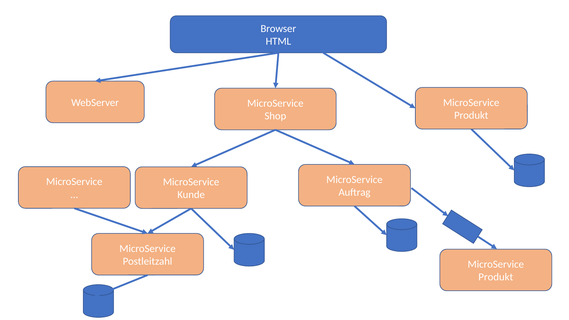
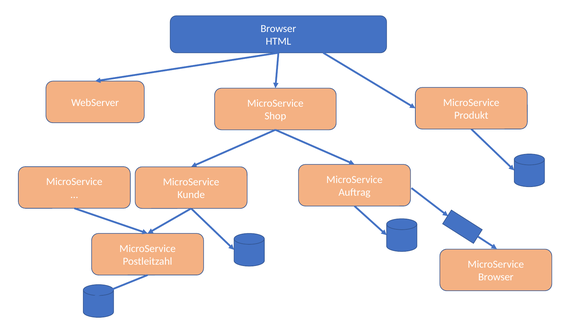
Produkt: Produkt -> Browser (496, 277)
